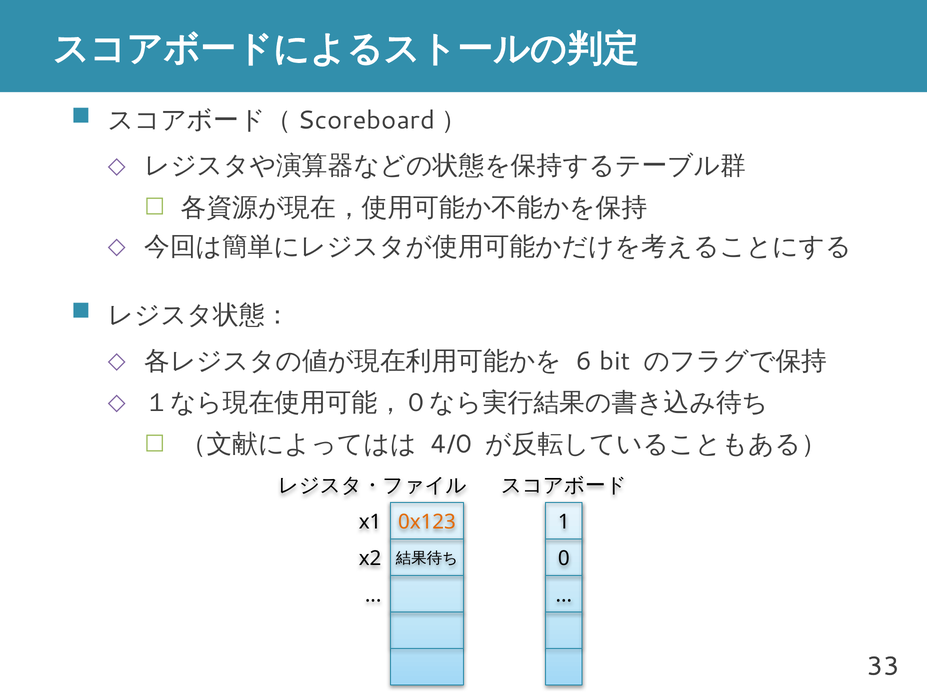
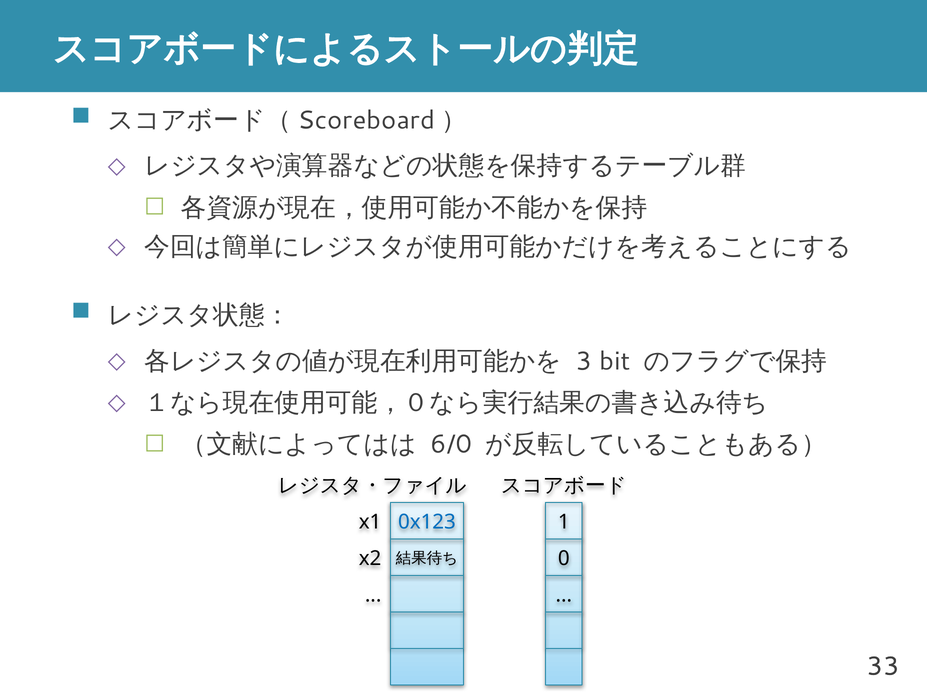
6: 6 -> 3 (584, 361)
4/0: 4/0 -> 6/0 (451, 445)
0x123 colour: orange -> blue (427, 522)
